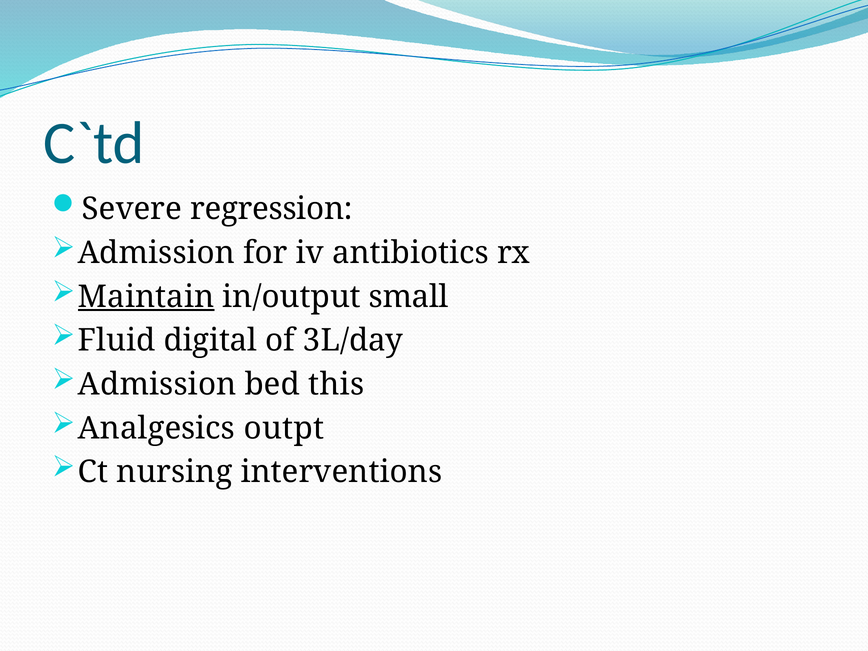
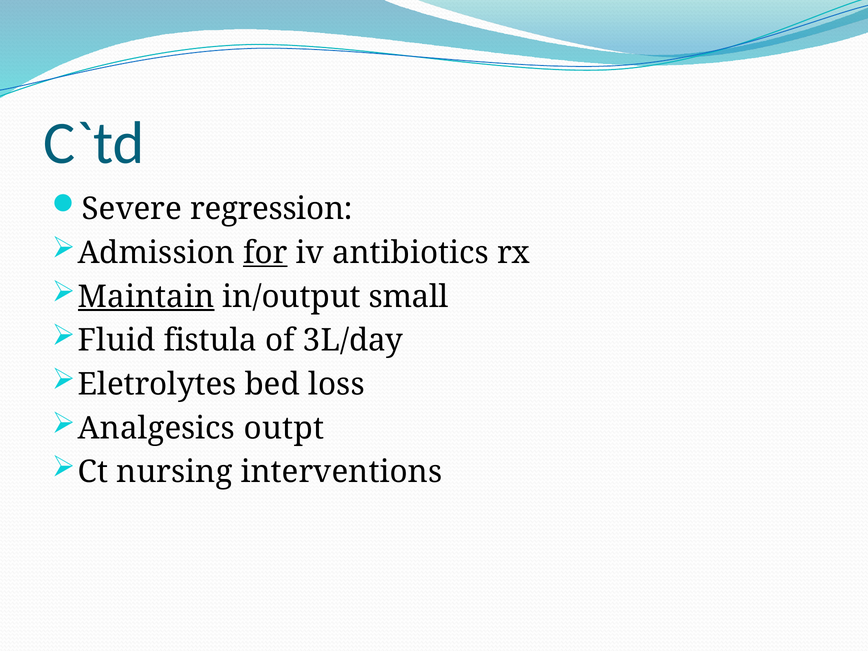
for underline: none -> present (265, 253)
digital: digital -> fistula (210, 341)
Admission: Admission -> Eletrolytes (157, 384)
this: this -> loss (336, 384)
